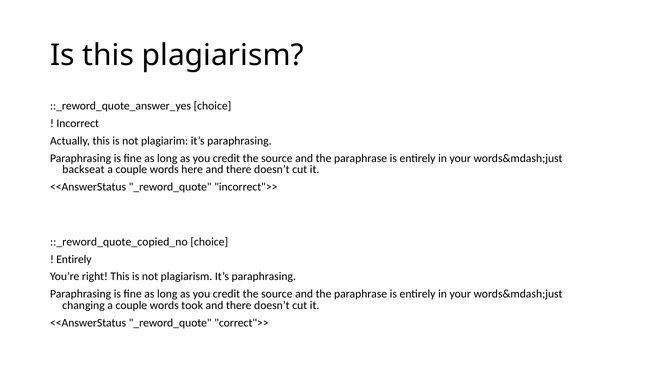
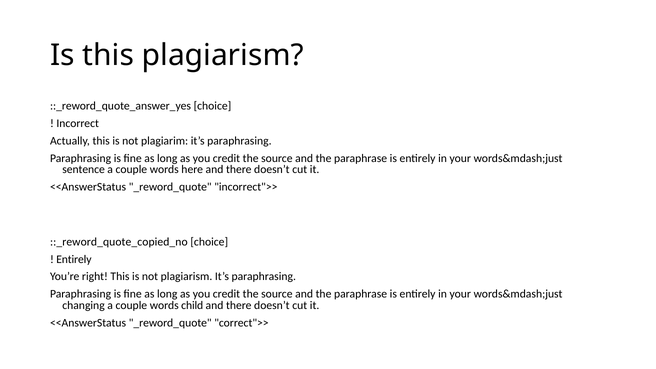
backseat: backseat -> sentence (84, 169)
took: took -> child (192, 305)
